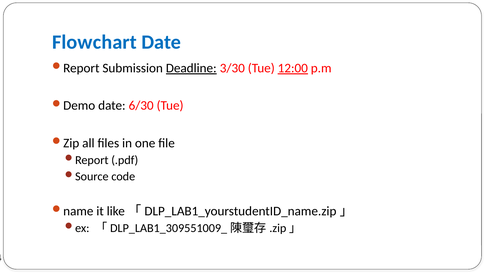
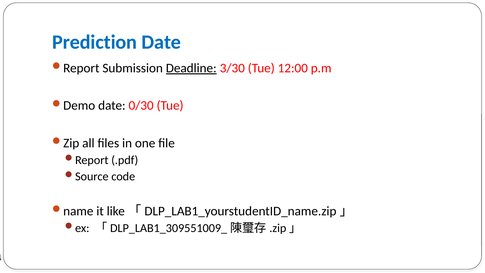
Flowchart: Flowchart -> Prediction (95, 42)
12:00 underline: present -> none (293, 68)
6/30: 6/30 -> 0/30 (141, 106)
